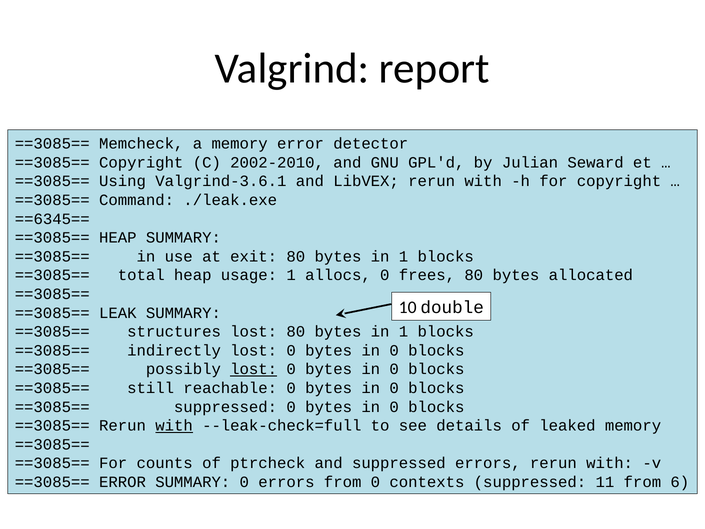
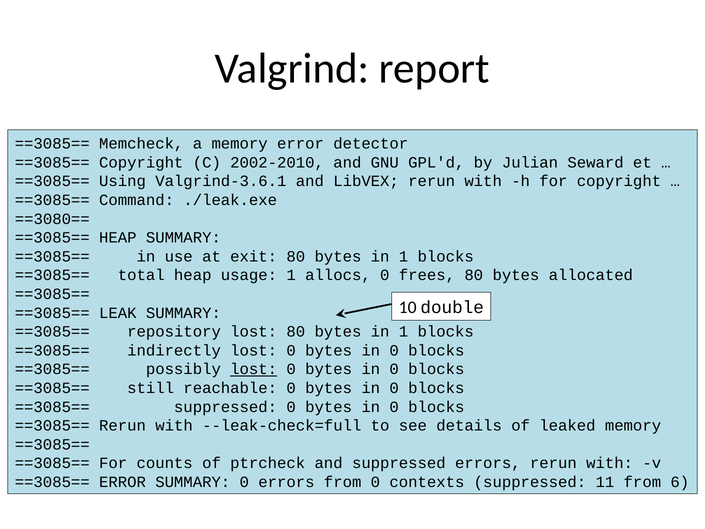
==6345==: ==6345== -> ==3080== (52, 219)
structures: structures -> repository (174, 331)
with underline: present -> none (174, 425)
